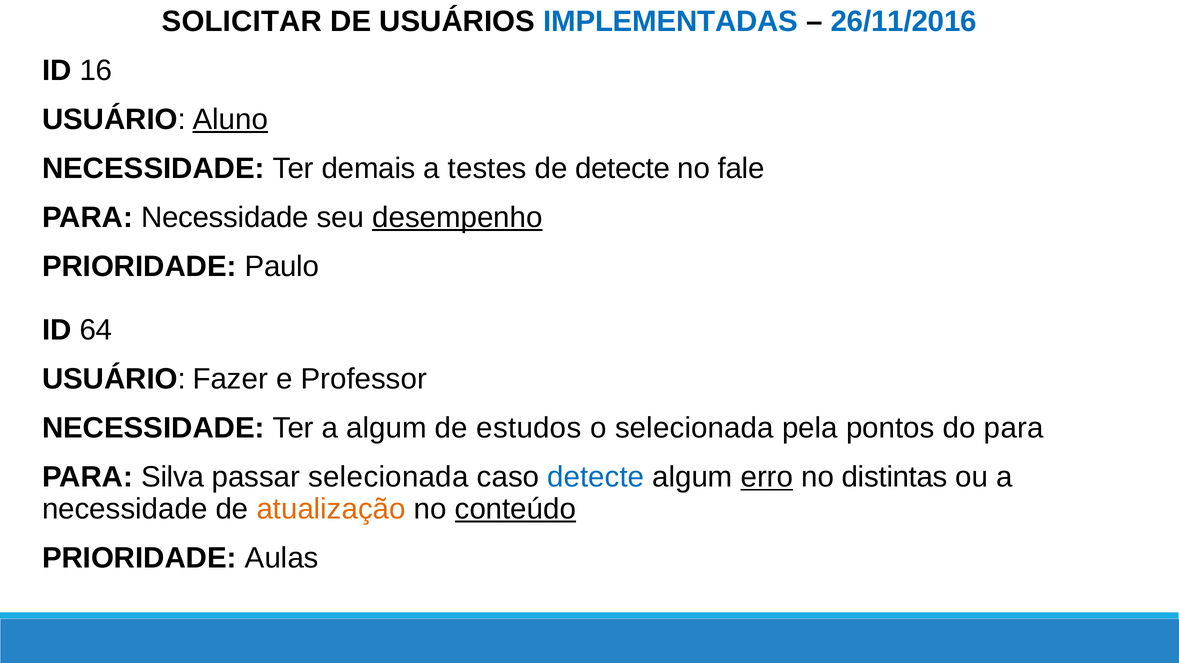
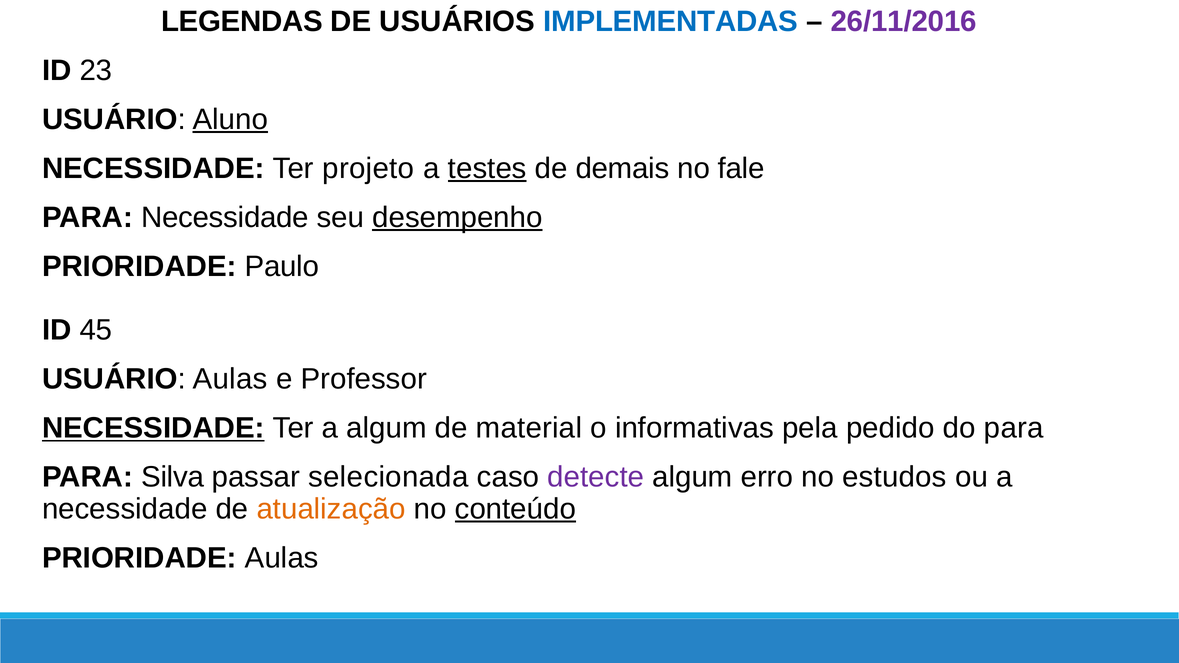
SOLICITAR: SOLICITAR -> LEGENDAS (242, 21)
26/11/2016 colour: blue -> purple (904, 21)
16: 16 -> 23 (96, 70)
demais: demais -> projeto (368, 168)
testes underline: none -> present (487, 168)
de detecte: detecte -> demais (623, 168)
64: 64 -> 45 (96, 330)
USUÁRIO Fazer: Fazer -> Aulas (230, 379)
NECESSIDADE underline: none -> present (153, 428)
estudos: estudos -> material (529, 428)
o selecionada: selecionada -> informativas (694, 428)
pontos: pontos -> pedido (890, 428)
detecte colour: blue -> purple (596, 477)
erro underline: present -> none (767, 477)
distintas: distintas -> estudos (894, 477)
